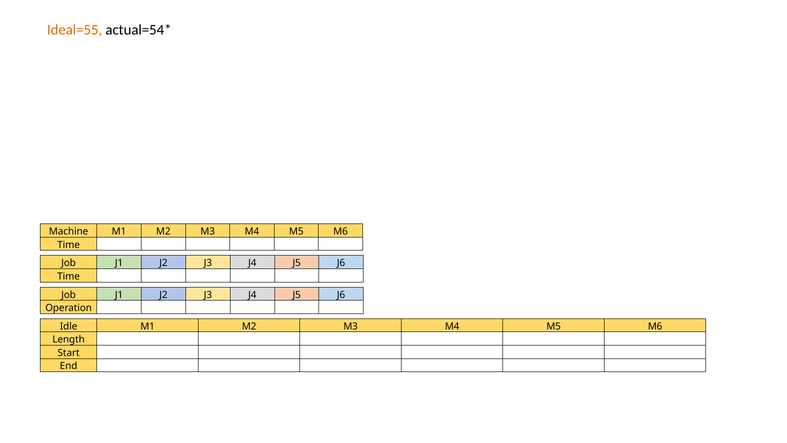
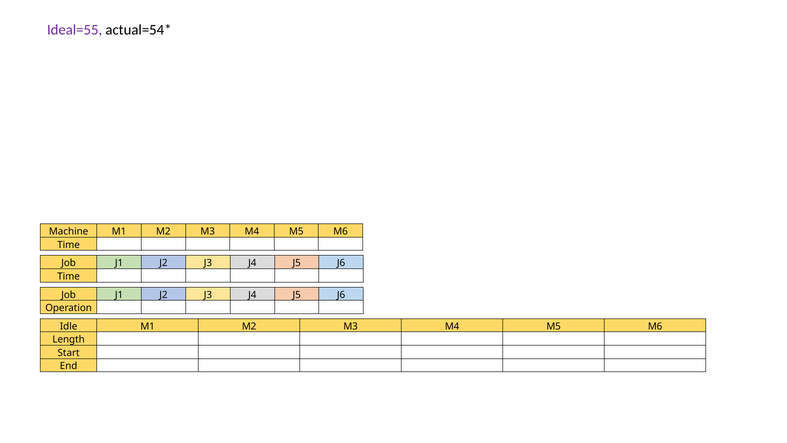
Ideal=55 colour: orange -> purple (75, 30)
